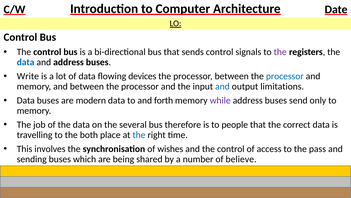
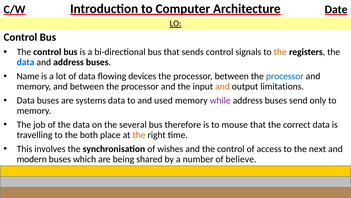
the colour: purple -> orange (280, 52)
Write: Write -> Name (28, 76)
and colour: blue -> orange (222, 86)
modern: modern -> systems (91, 100)
forth: forth -> used (163, 100)
people: people -> mouse (235, 124)
the colour: blue -> orange (139, 135)
pass: pass -> next (317, 149)
sending: sending -> modern (32, 159)
